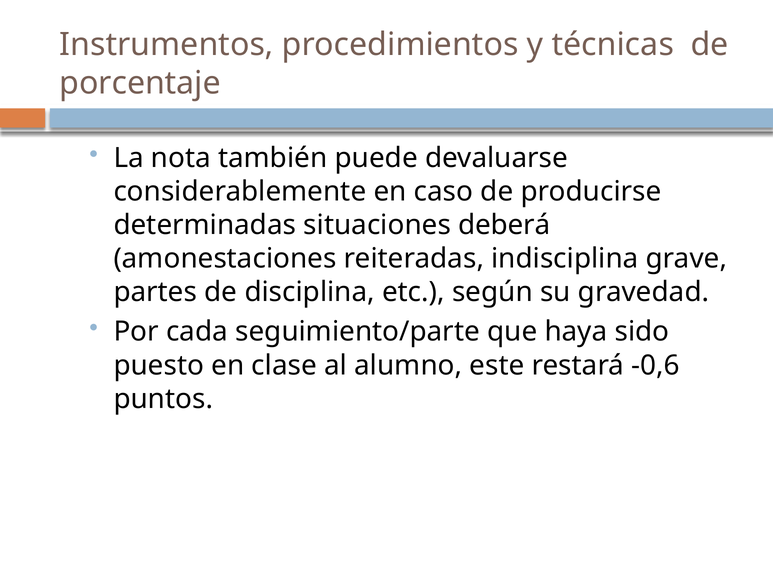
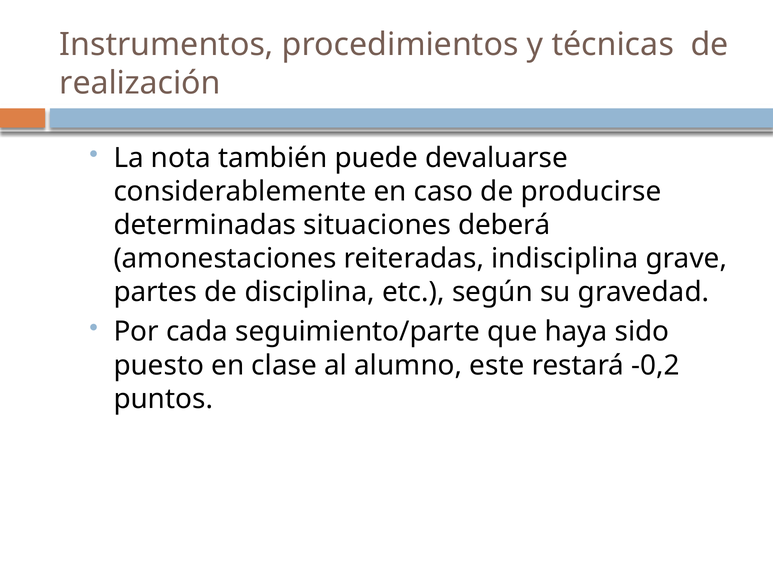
porcentaje: porcentaje -> realización (140, 83)
-0,6: -0,6 -> -0,2 (656, 365)
